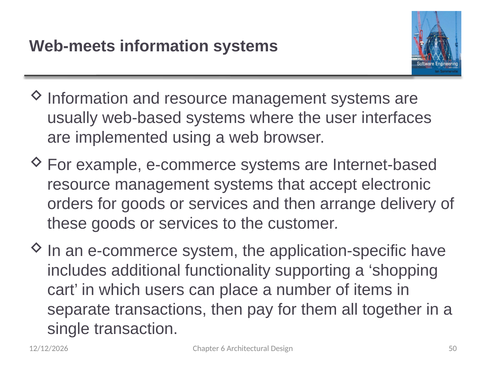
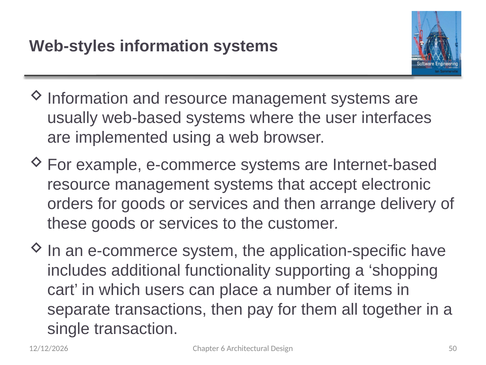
Web-meets: Web-meets -> Web-styles (72, 46)
